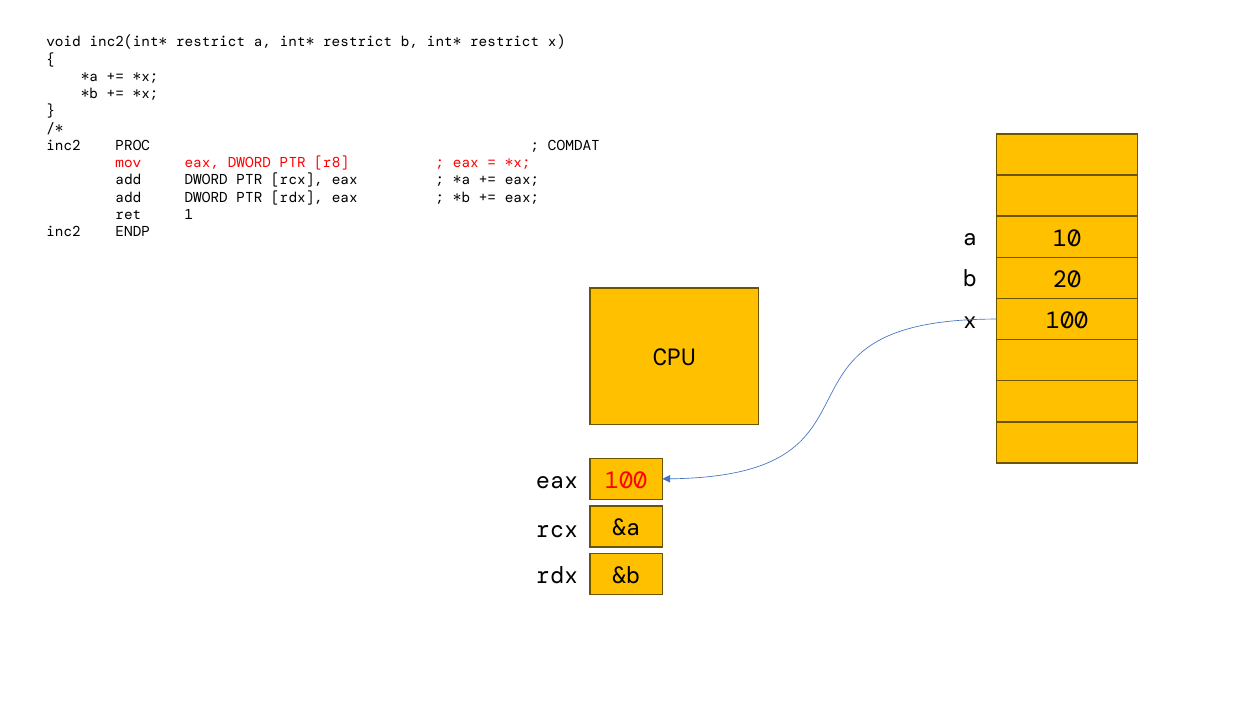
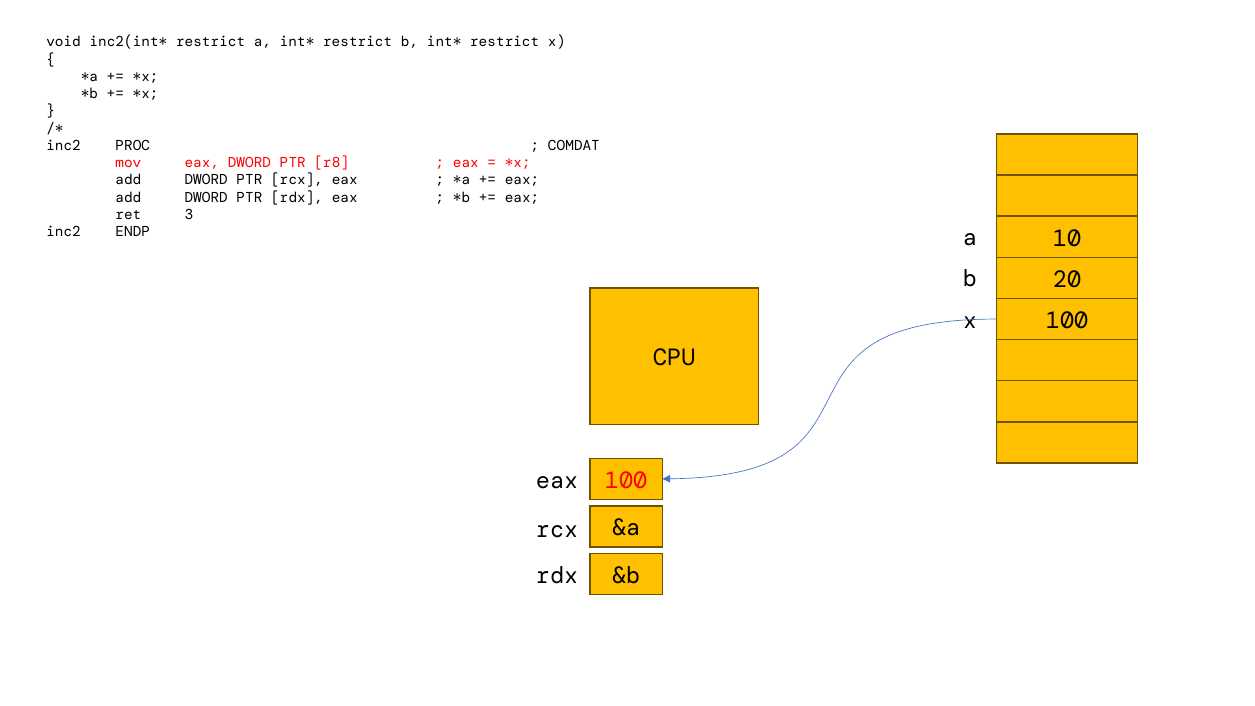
1: 1 -> 3 (189, 215)
